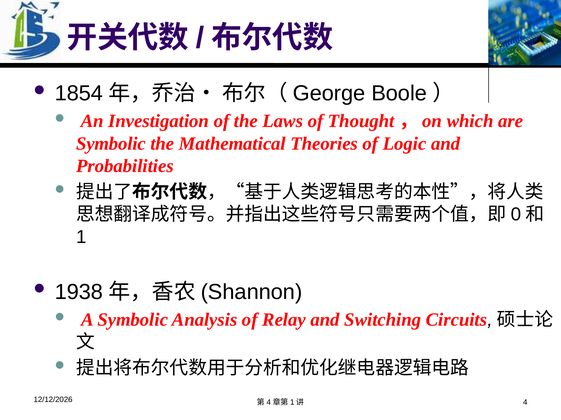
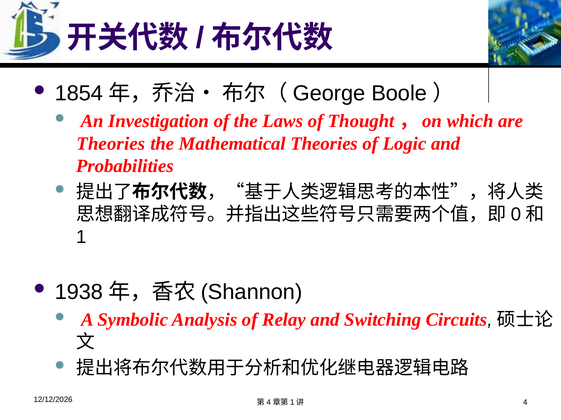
Symbolic: Symbolic -> Theories (111, 144)
